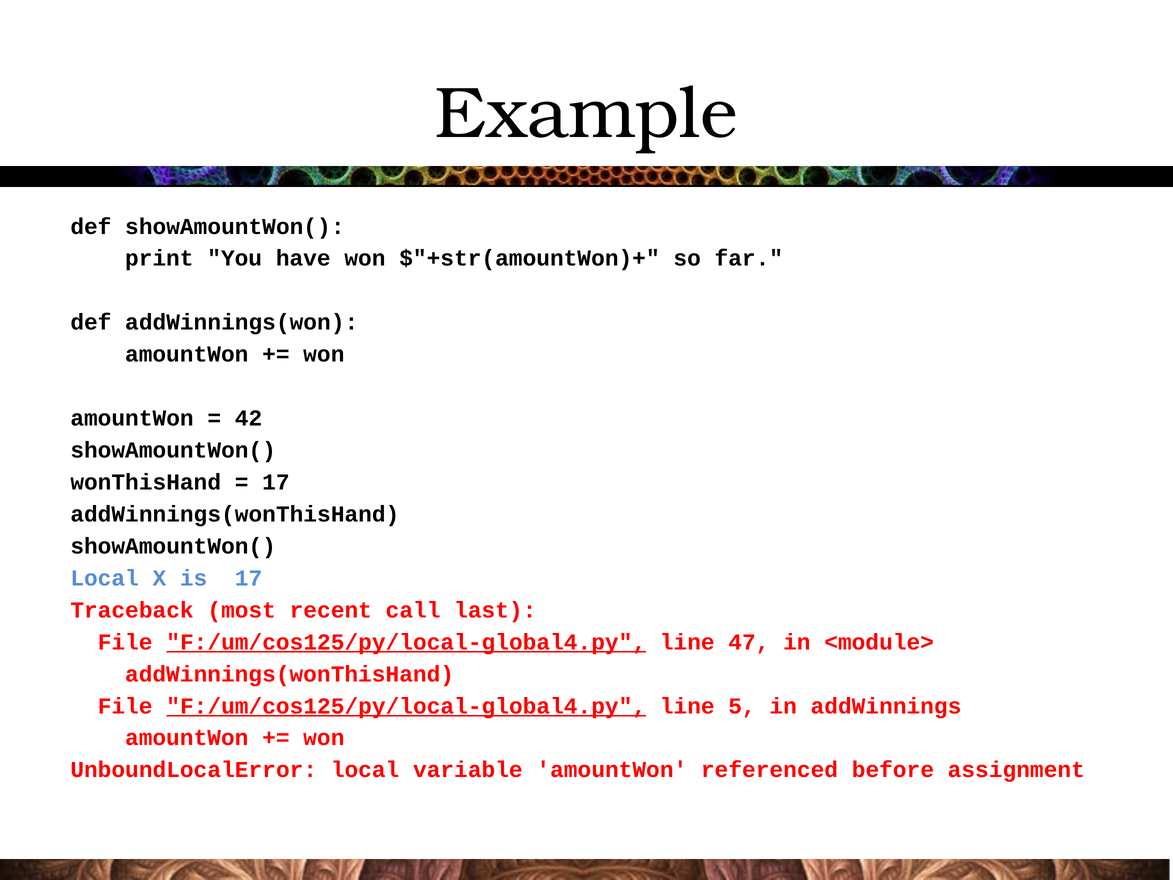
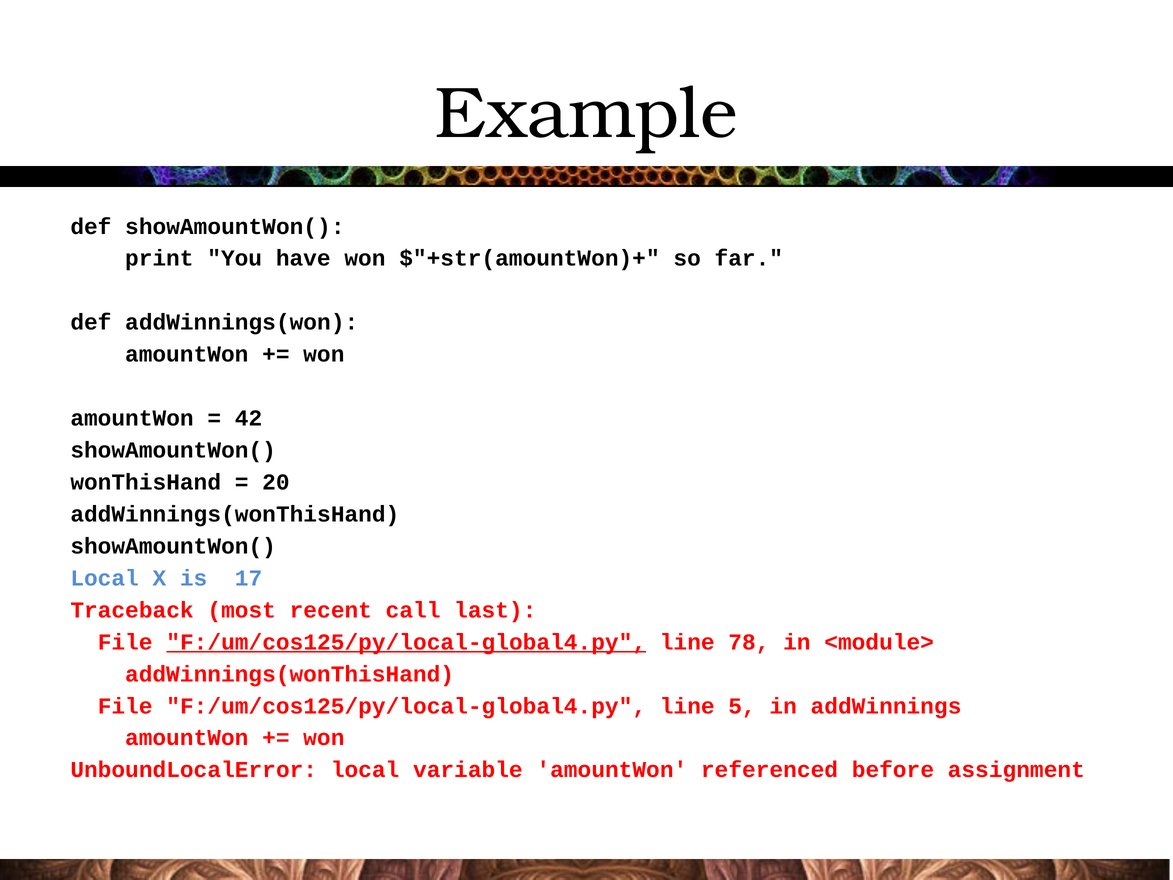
17: 17 -> 20 (276, 482)
47: 47 -> 78 (749, 642)
F:/um/cos125/py/local-global4.py underline: present -> none (406, 706)
